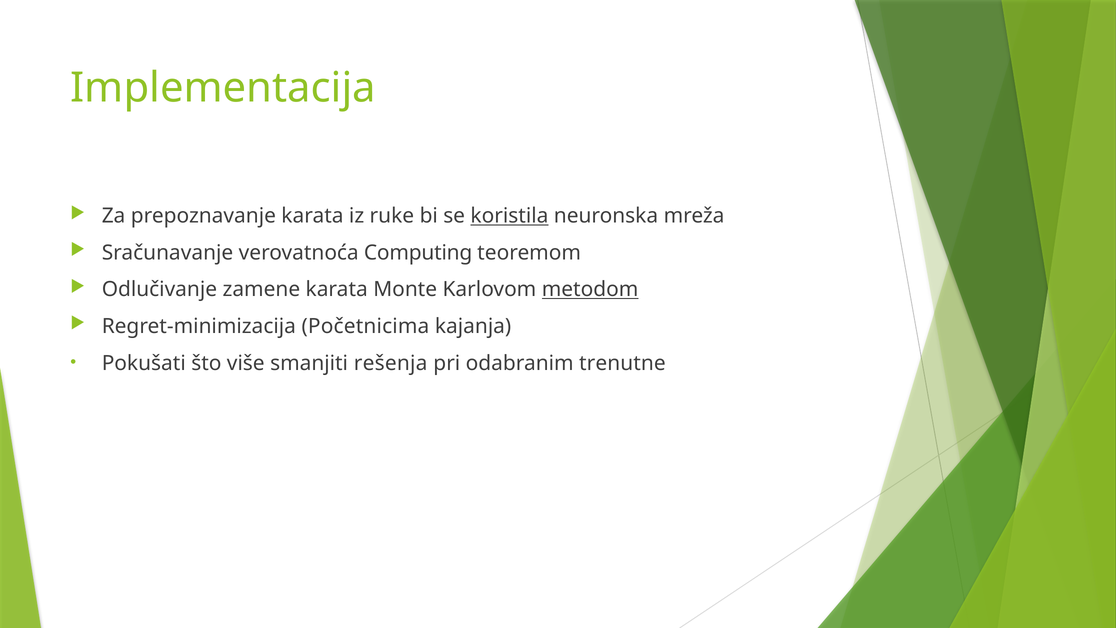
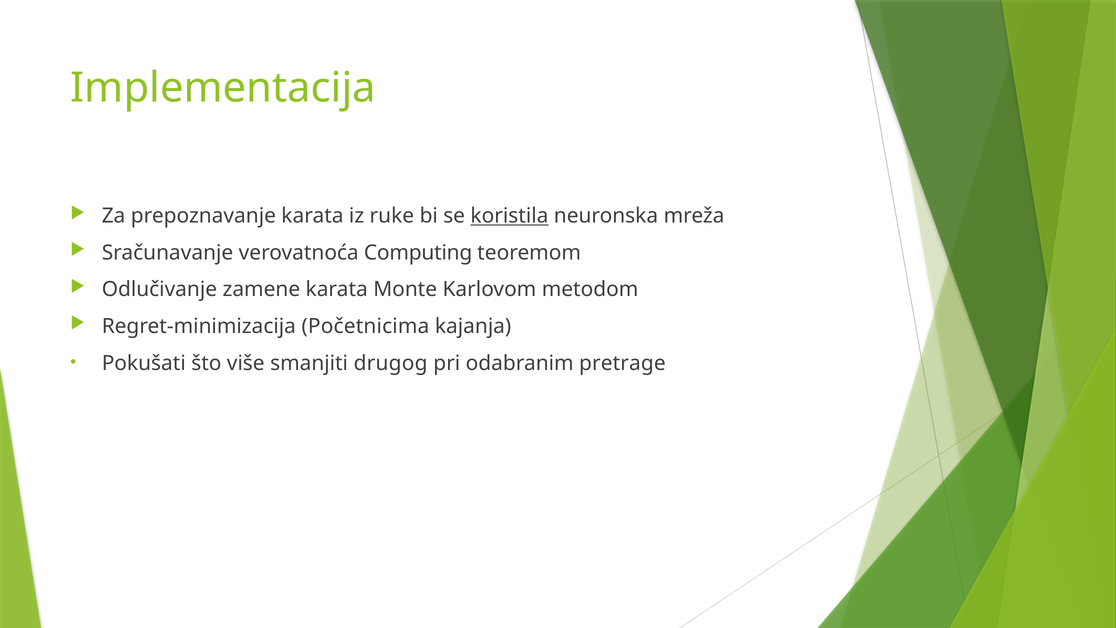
metodom underline: present -> none (590, 289)
rešenja: rešenja -> drugog (391, 363)
trenutne: trenutne -> pretrage (622, 363)
